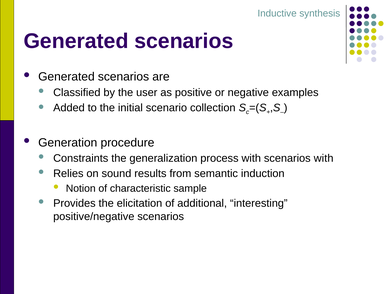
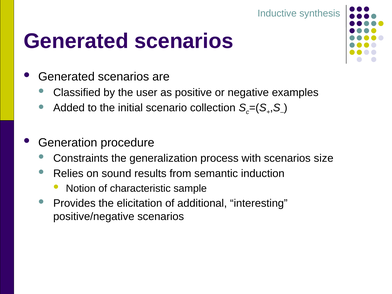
scenarios with: with -> size (324, 158)
